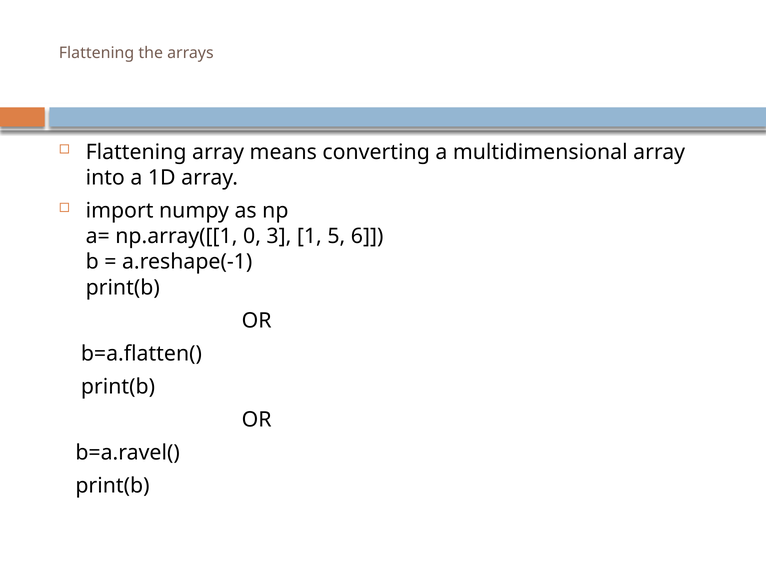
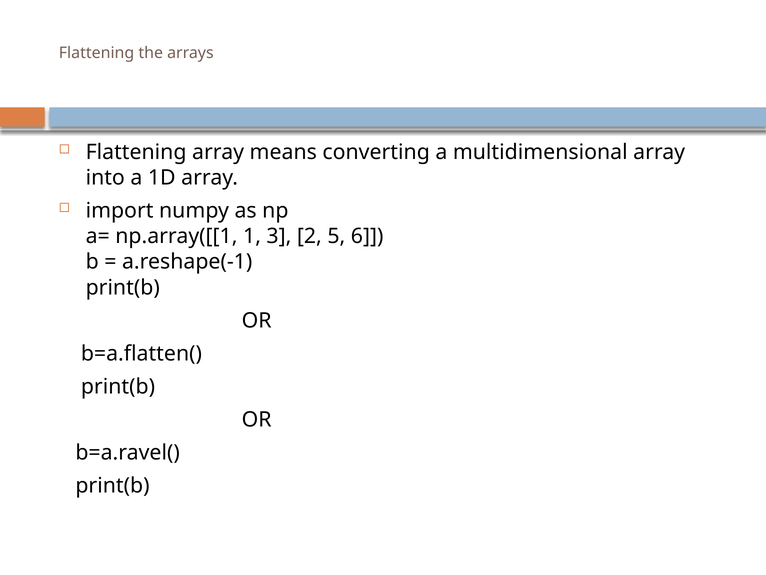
0: 0 -> 1 (252, 236)
1: 1 -> 2 (309, 236)
